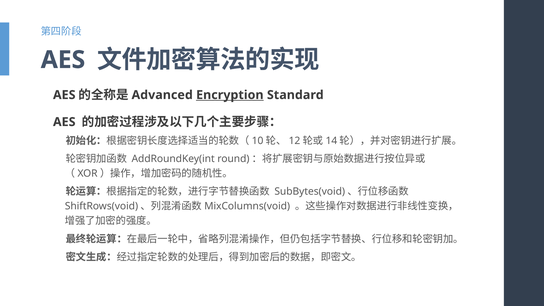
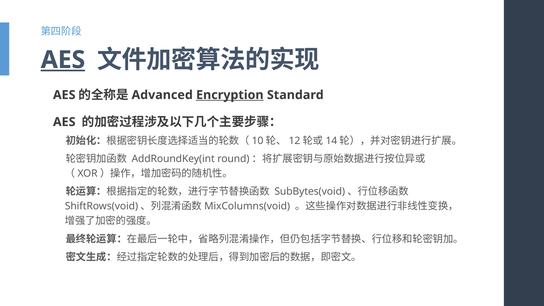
AES underline: none -> present (63, 60)
